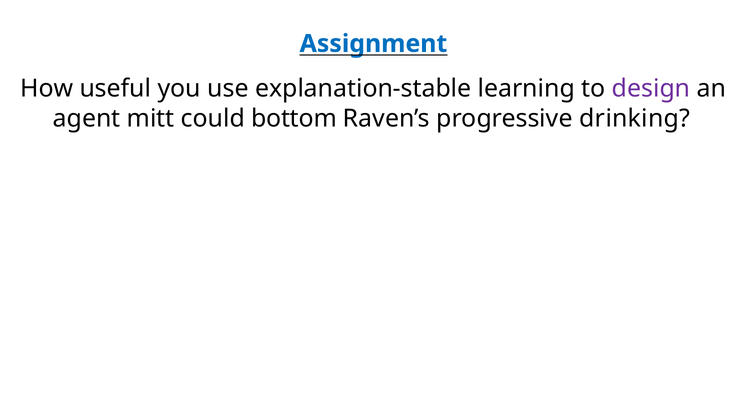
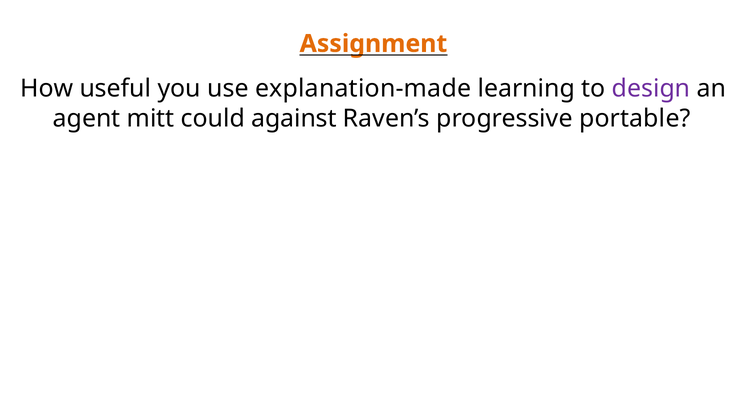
Assignment colour: blue -> orange (373, 44)
explanation-stable: explanation-stable -> explanation-made (363, 89)
bottom: bottom -> against (294, 118)
drinking: drinking -> portable (635, 118)
